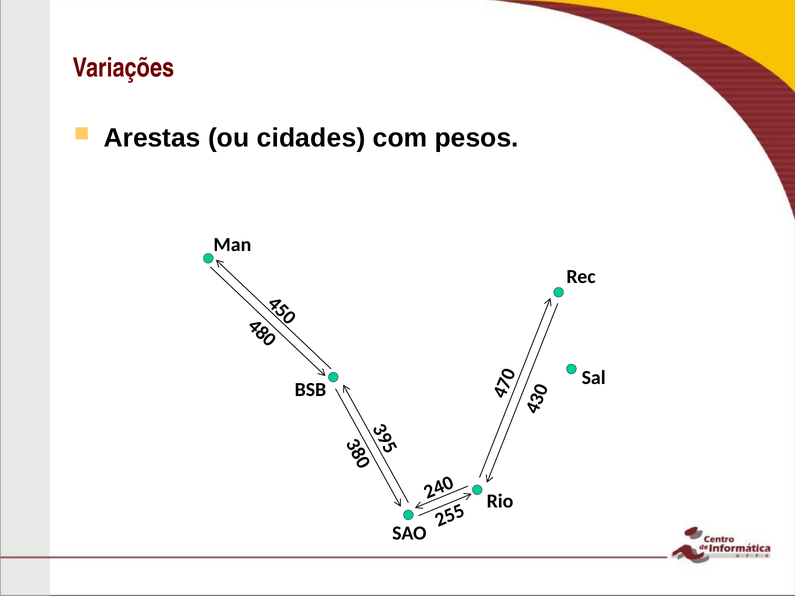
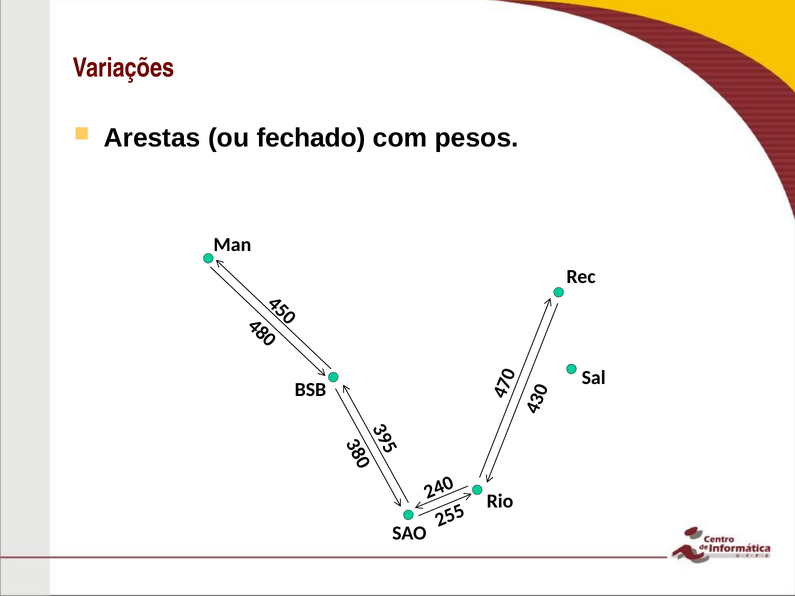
cidades: cidades -> fechado (311, 138)
